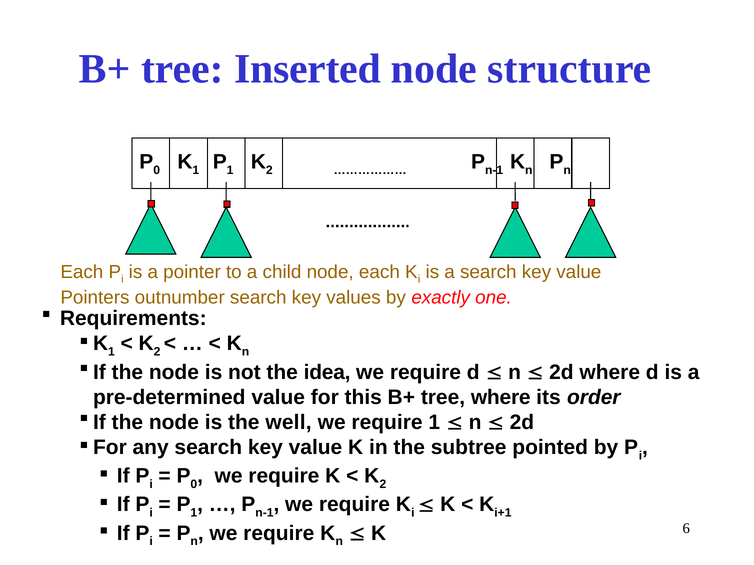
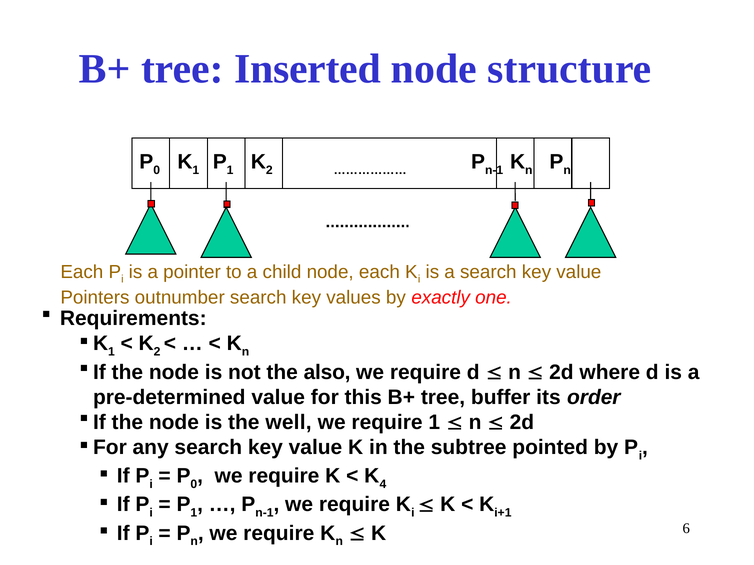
idea: idea -> also (327, 372)
tree where: where -> buffer (501, 398)
2: 2 -> 4 (383, 485)
